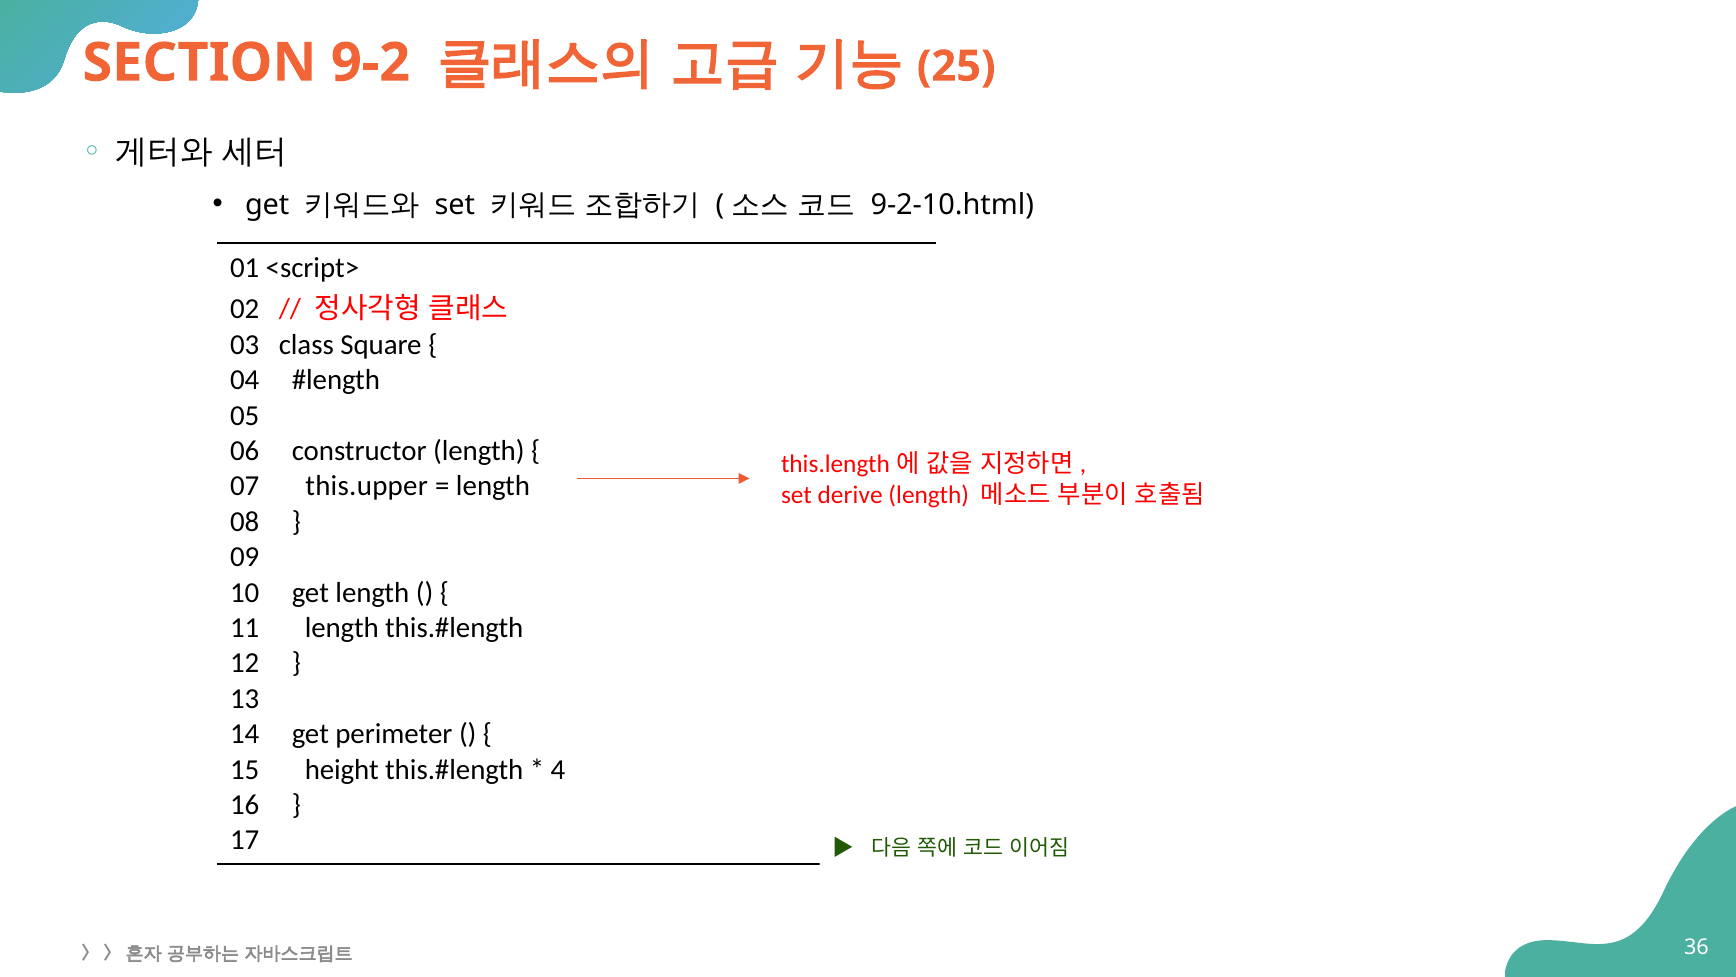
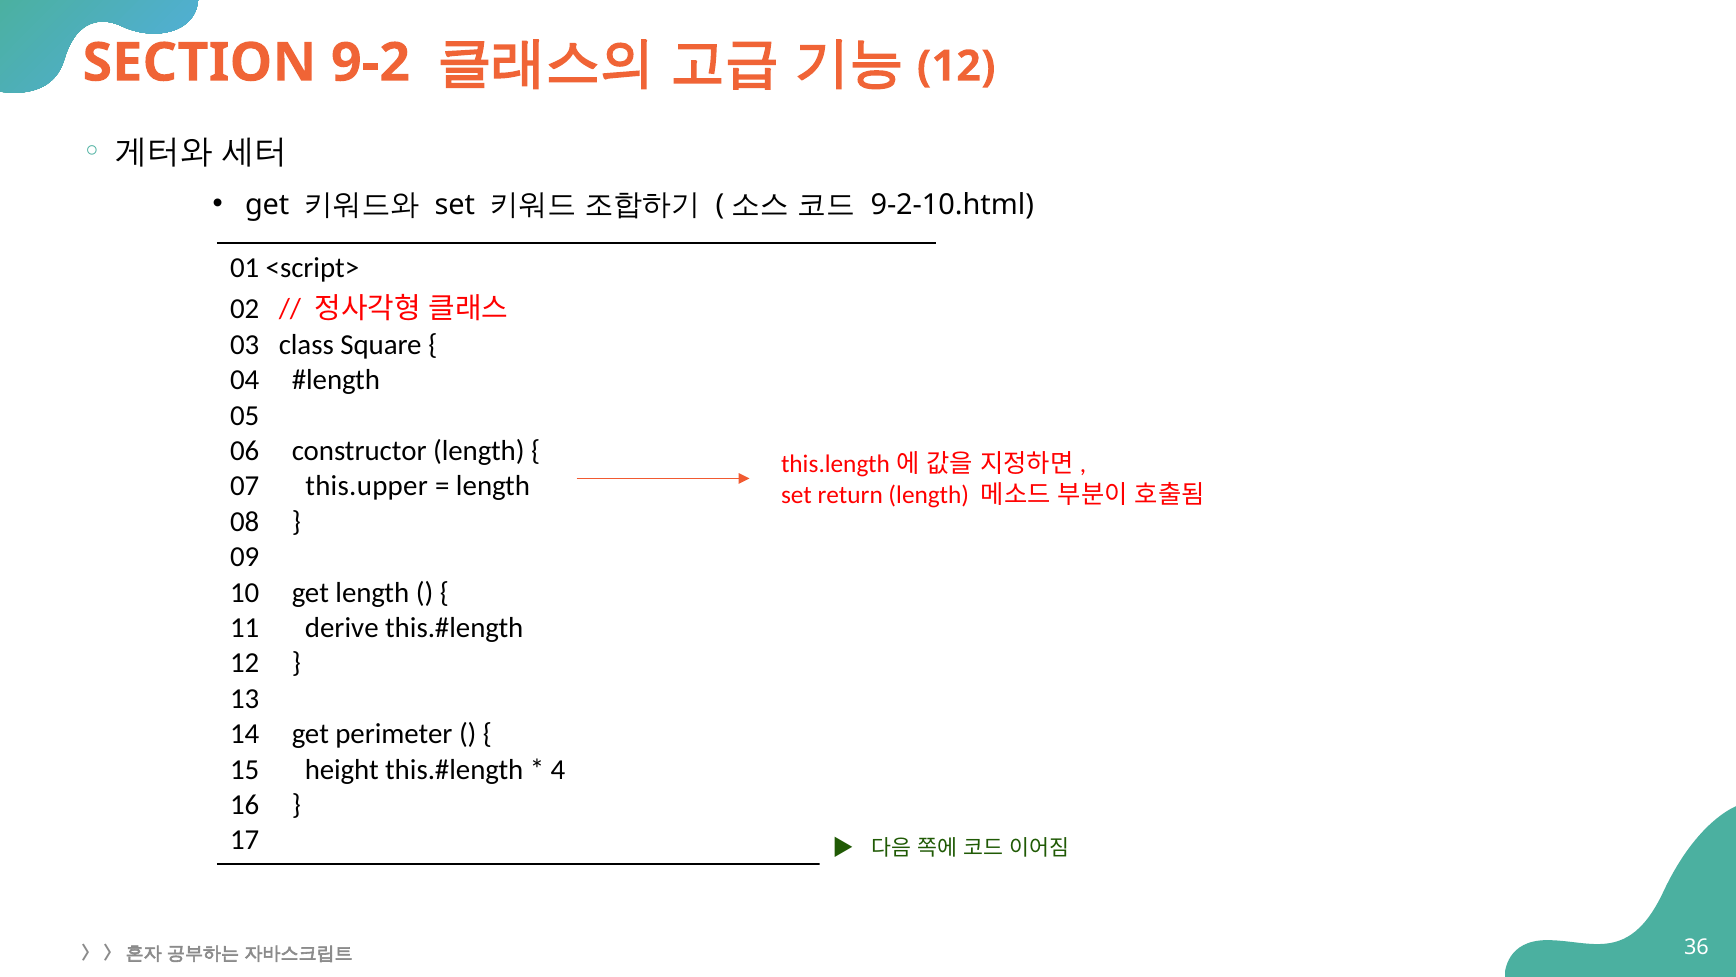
25: 25 -> 12 (956, 66)
derive: derive -> return (850, 494)
11 length: length -> derive (342, 628)
